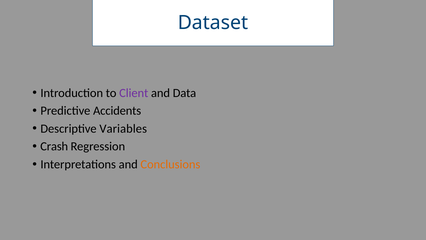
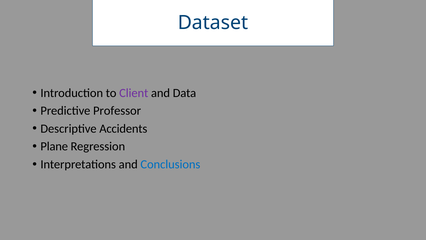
Accidents: Accidents -> Professor (117, 111)
Variables: Variables -> Accidents (123, 128)
Crash: Crash -> Plane (54, 146)
Conclusions colour: orange -> blue (170, 164)
